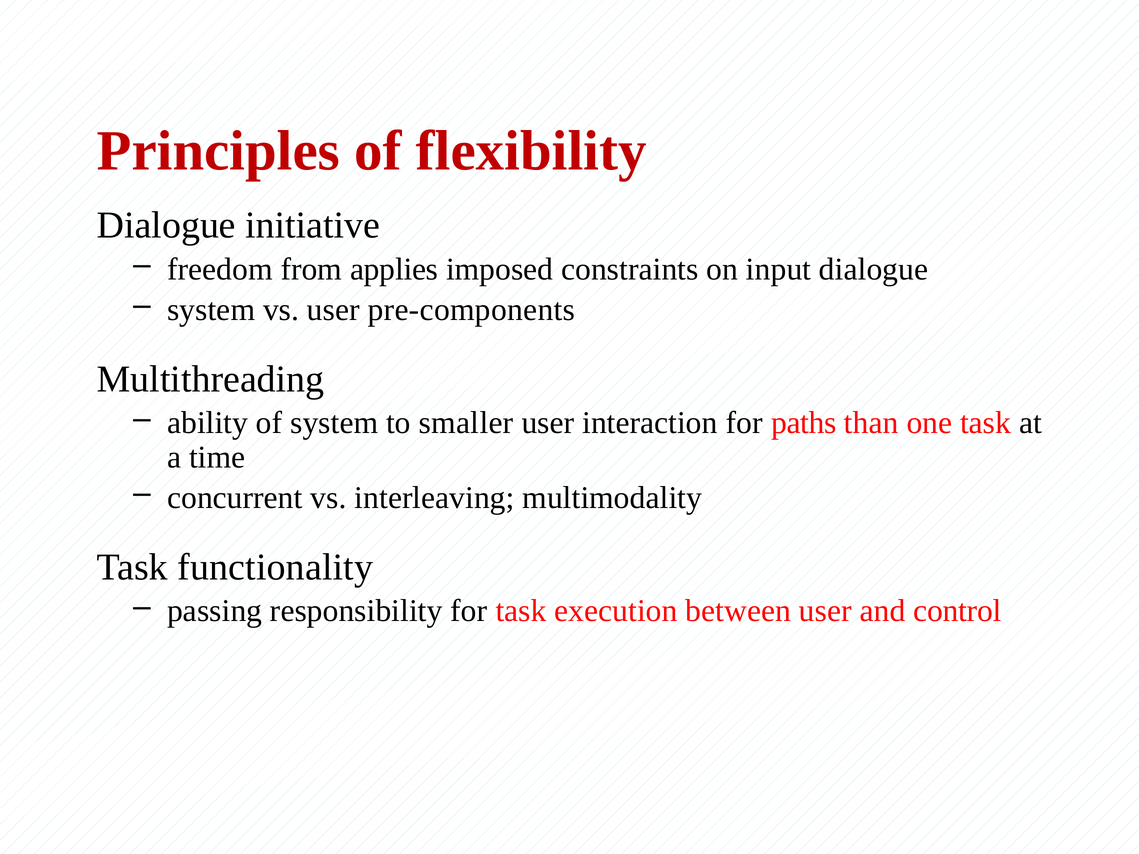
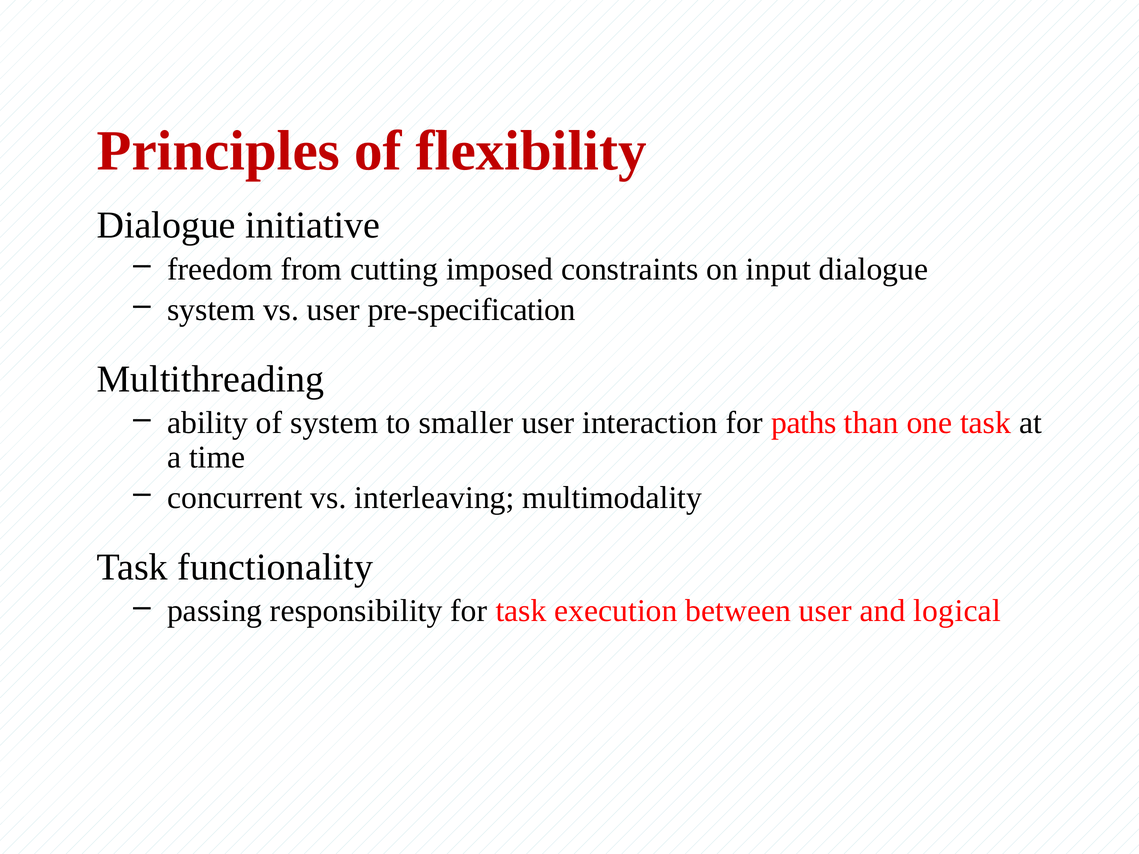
applies: applies -> cutting (394, 269)
pre-components: pre-components -> pre-specification (472, 310)
control: control -> logical (957, 611)
